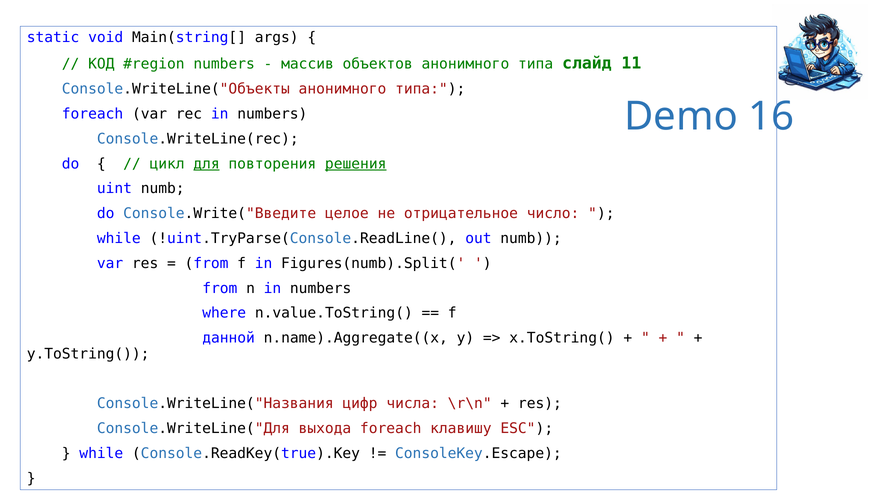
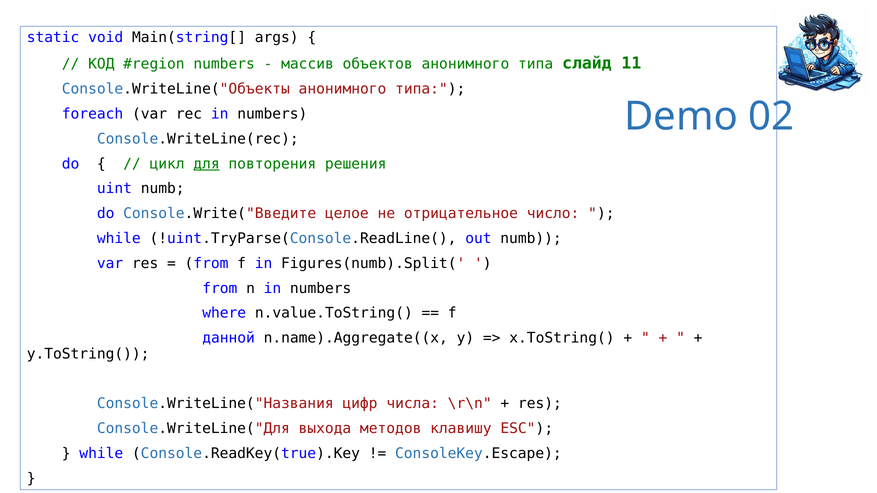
16: 16 -> 02 (771, 117)
решения underline: present -> none (356, 164)
выхода foreach: foreach -> методов (391, 429)
